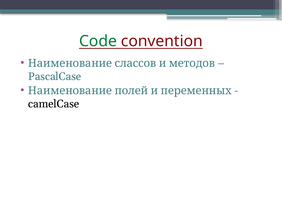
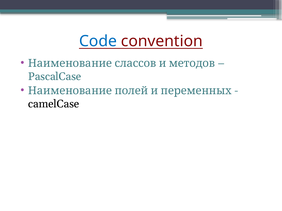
Code colour: green -> blue (98, 41)
